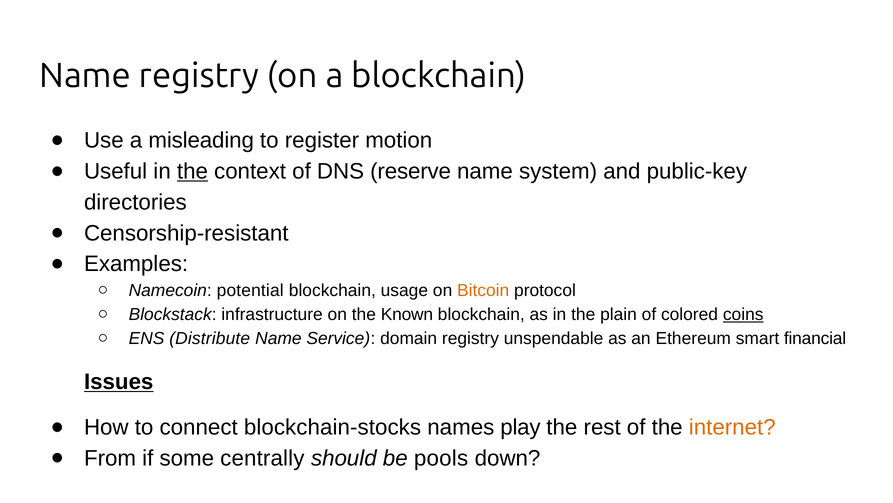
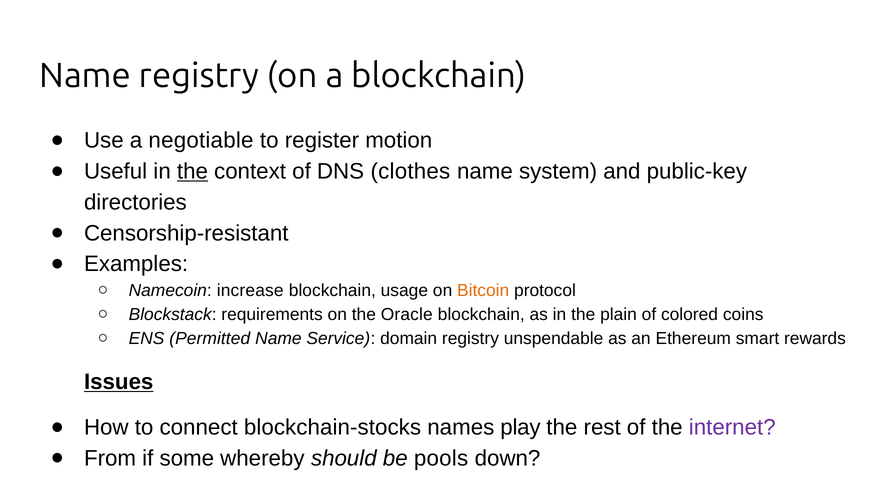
misleading: misleading -> negotiable (201, 140)
reserve: reserve -> clothes (410, 171)
potential: potential -> increase (250, 290)
infrastructure: infrastructure -> requirements (272, 314)
Known: Known -> Oracle (407, 314)
coins underline: present -> none (743, 314)
Distribute: Distribute -> Permitted (210, 338)
financial: financial -> rewards (815, 338)
internet colour: orange -> purple (732, 427)
centrally: centrally -> whereby (262, 458)
